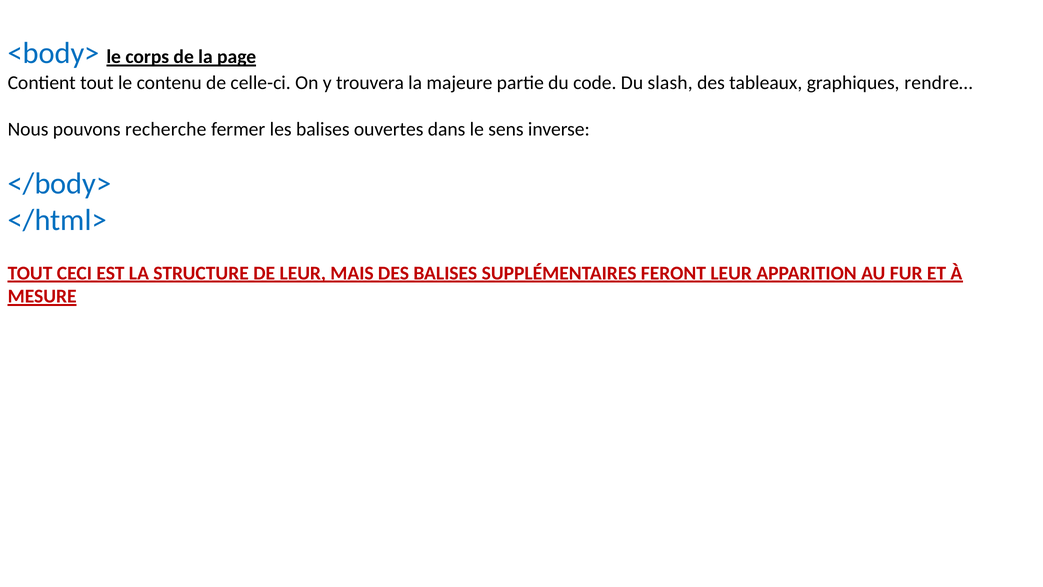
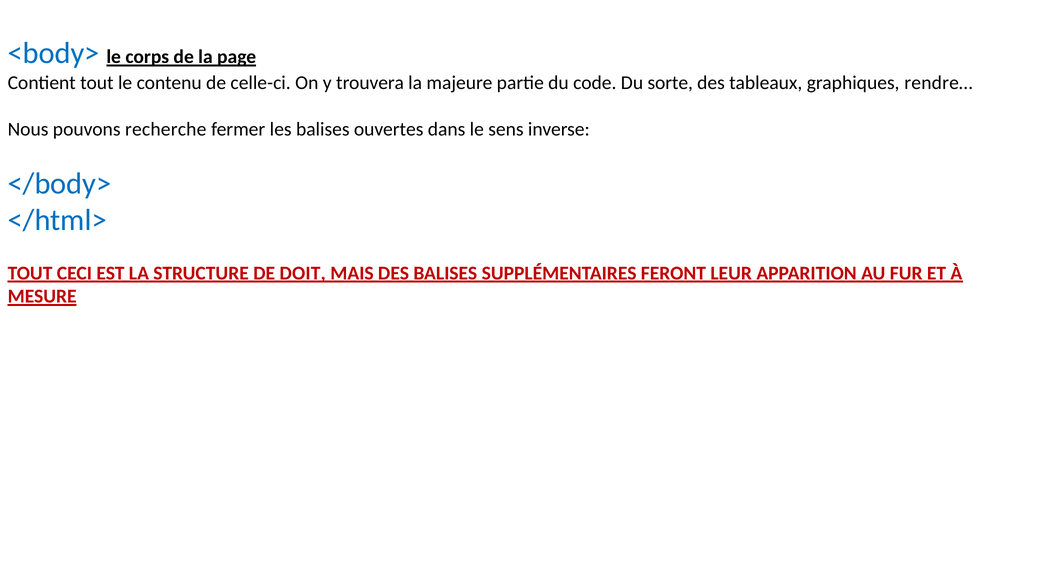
slash: slash -> sorte (670, 83)
DE LEUR: LEUR -> DOIT (303, 273)
